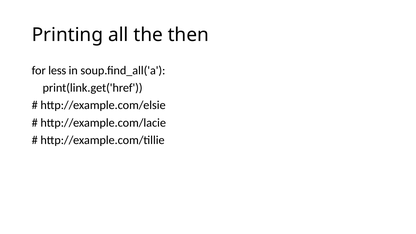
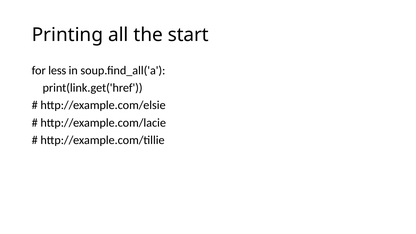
then: then -> start (188, 35)
